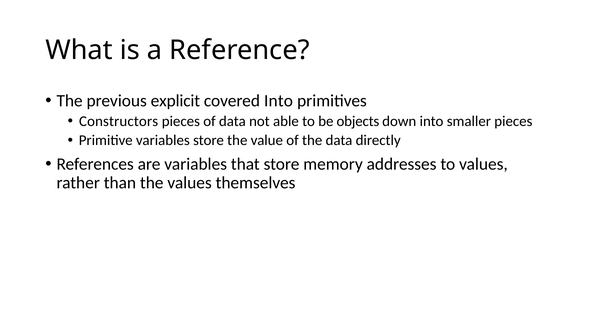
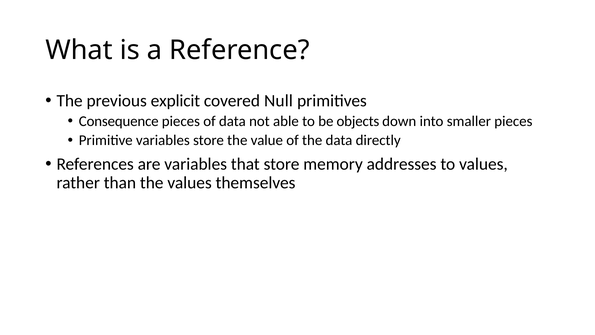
covered Into: Into -> Null (278, 101)
Constructors: Constructors -> Consequence (119, 121)
